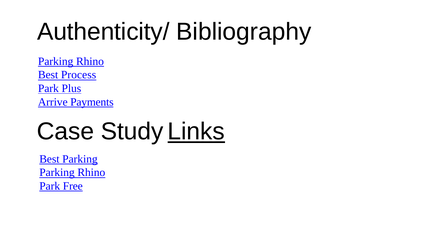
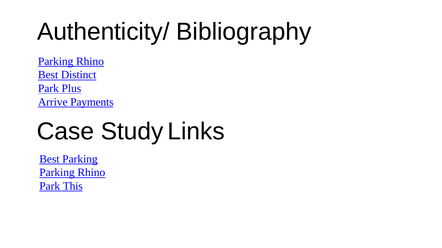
Process: Process -> Distinct (79, 75)
Links underline: present -> none (196, 132)
Free: Free -> This (73, 187)
